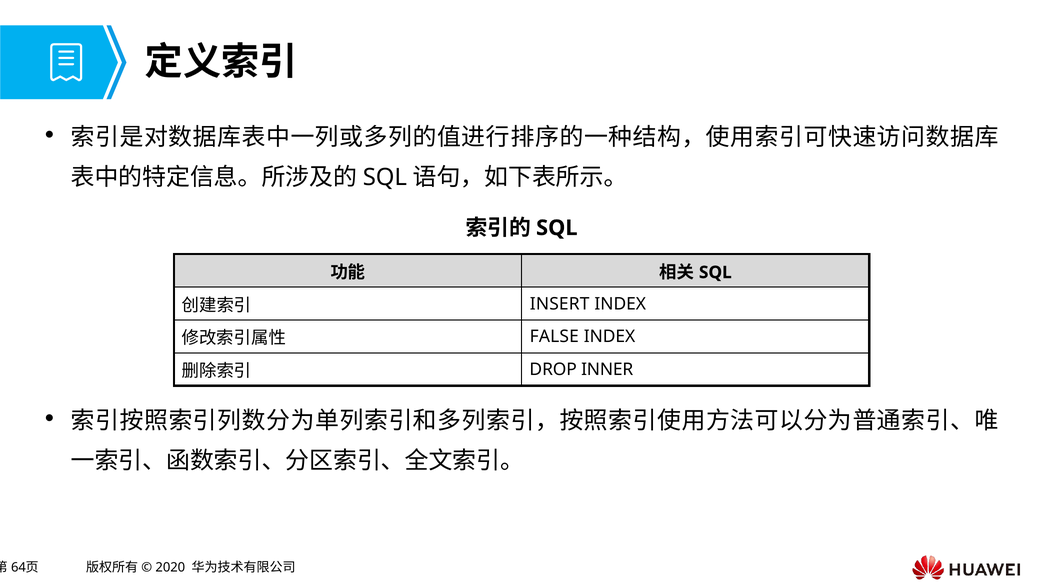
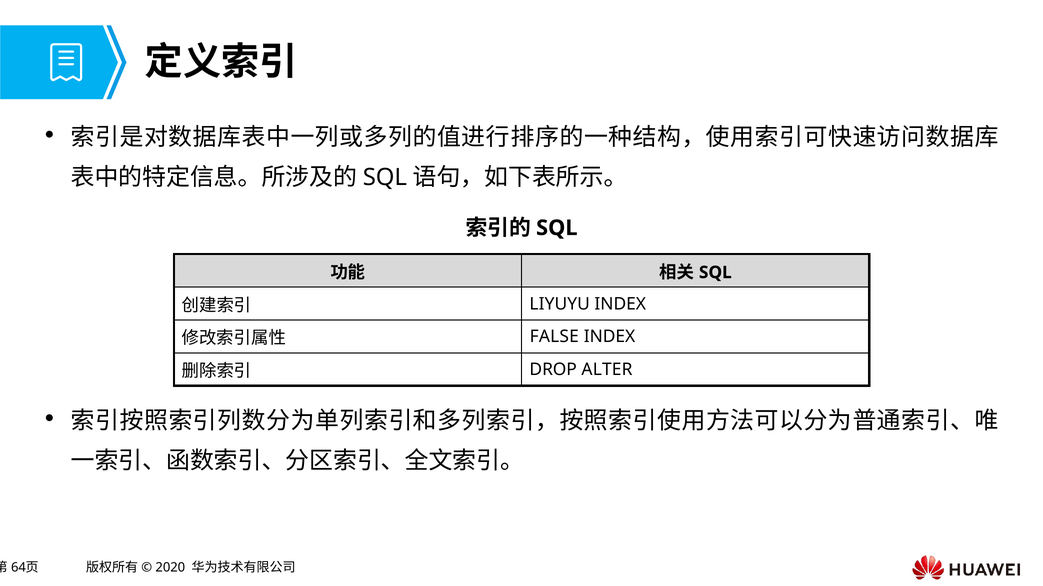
INSERT: INSERT -> LIYUYU (560, 304)
INNER: INNER -> ALTER (607, 370)
